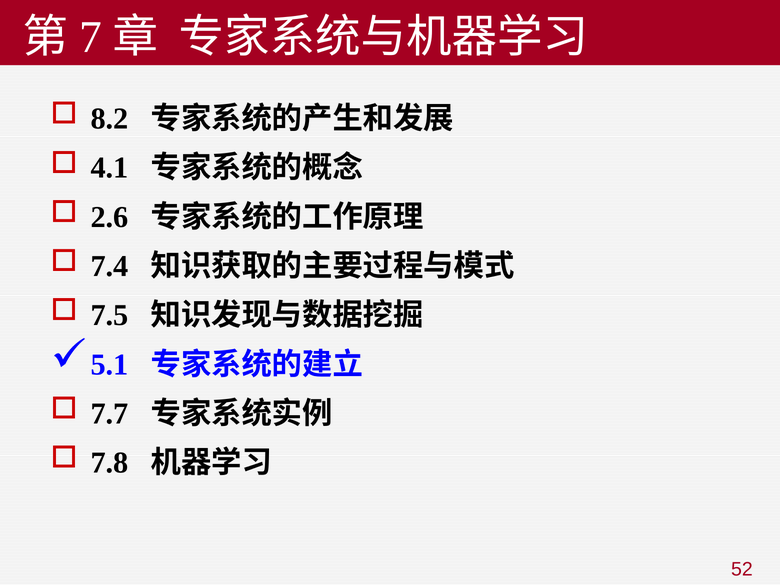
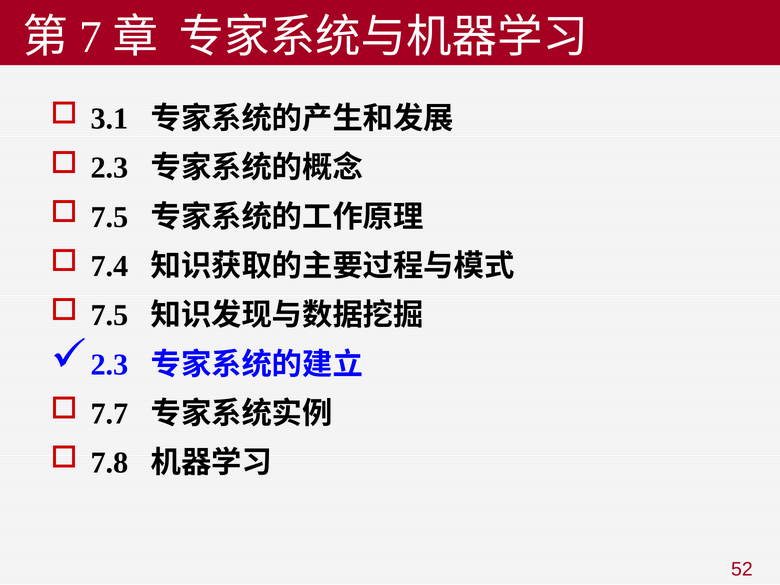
8.2: 8.2 -> 3.1 (110, 119)
4.1: 4.1 -> 2.3 (110, 168)
2.6: 2.6 -> 7.5 (110, 217)
5.1: 5.1 -> 2.3 (110, 365)
